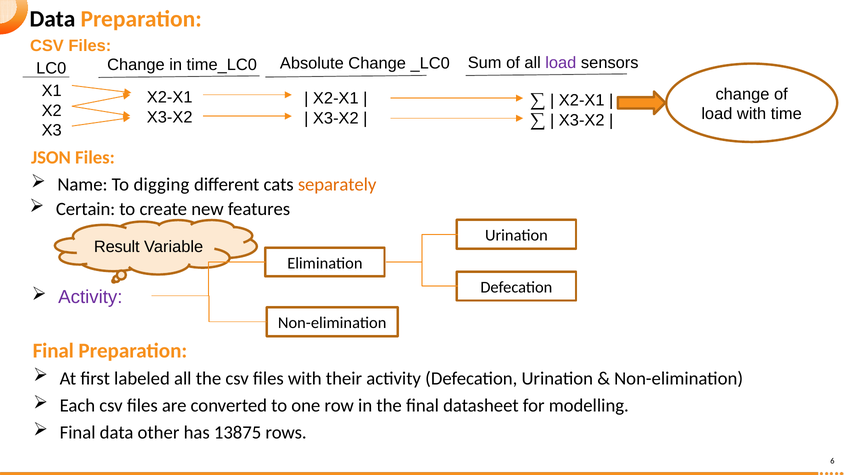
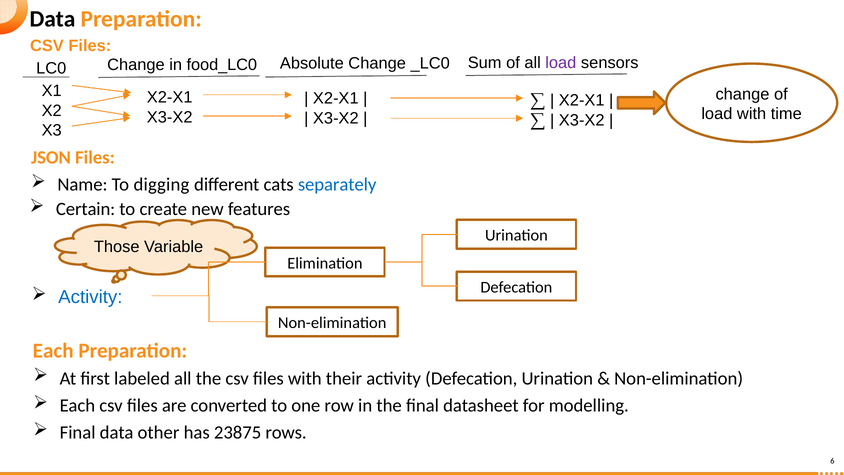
time_LC0: time_LC0 -> food_LC0 (222, 65)
separately colour: orange -> blue (337, 184)
Result: Result -> Those (117, 247)
Activity colour: purple -> blue (90, 297)
Final: Final -> Each (53, 351)
13875: 13875 -> 23875 (238, 432)
